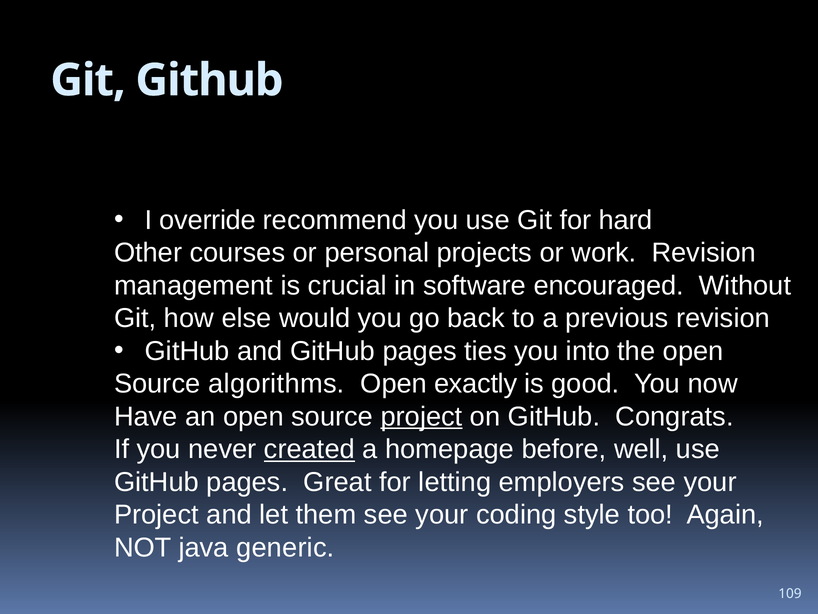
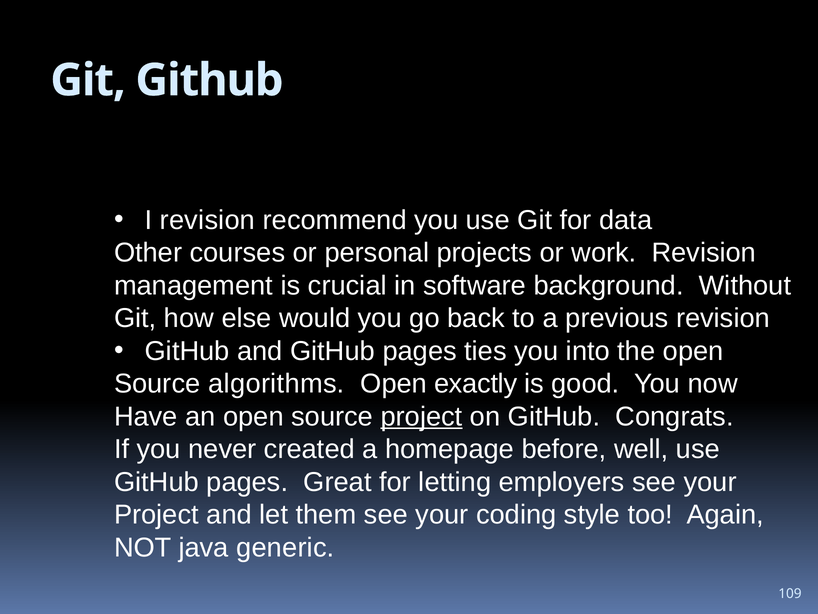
I override: override -> revision (207, 220)
hard: hard -> data (626, 220)
encouraged: encouraged -> background (609, 285)
created underline: present -> none (309, 449)
